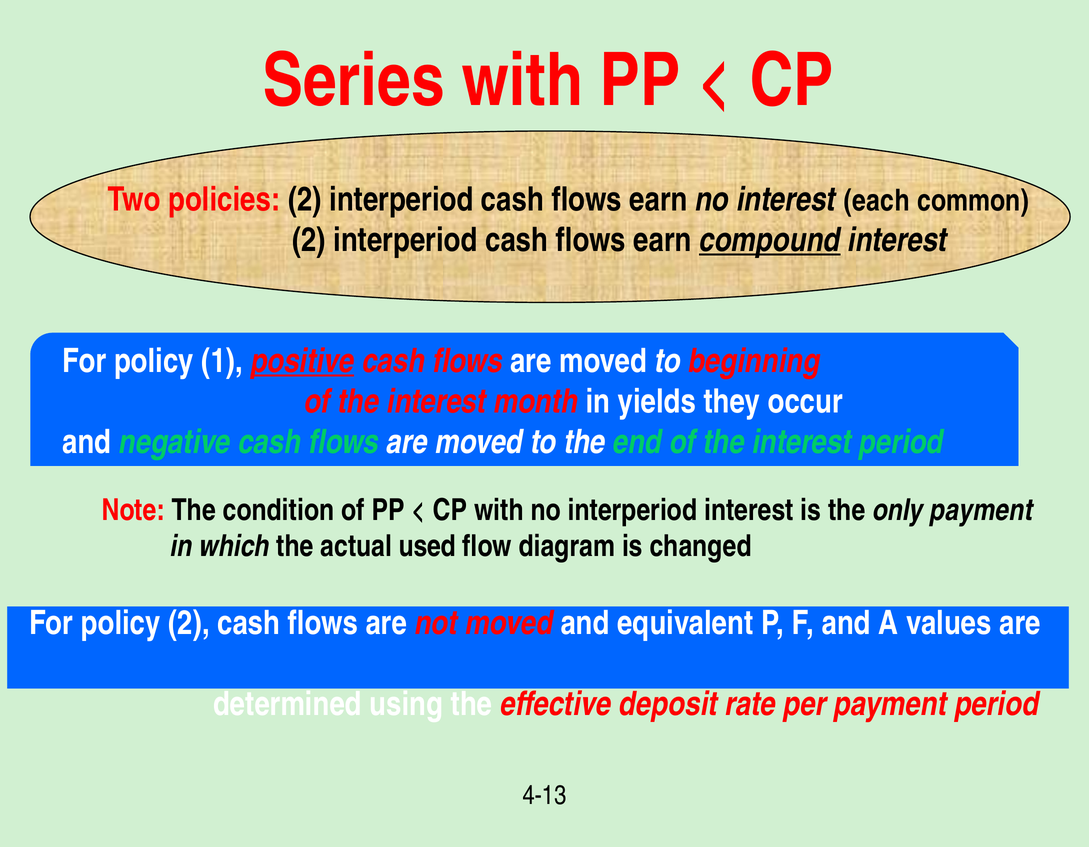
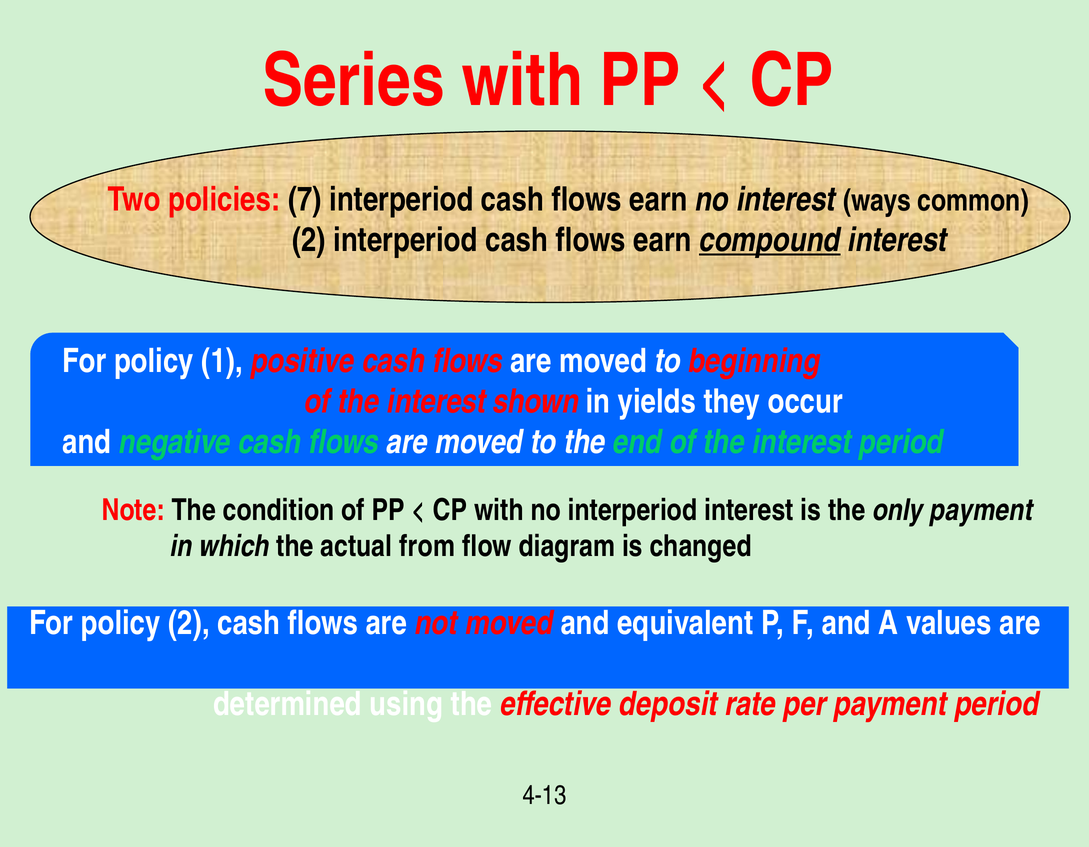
policies 2: 2 -> 7 (305, 200)
each: each -> ways (877, 201)
positive underline: present -> none (302, 361)
month: month -> shown (536, 402)
used: used -> from (427, 546)
